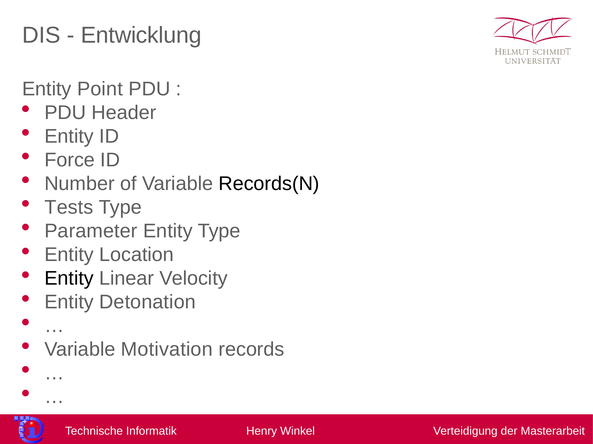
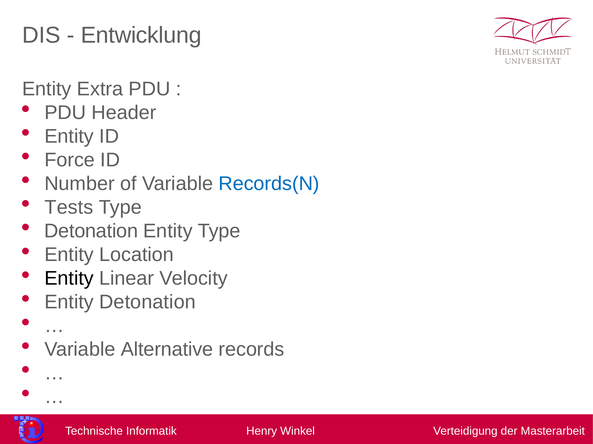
Point: Point -> Extra (100, 89)
Records(N colour: black -> blue (269, 184)
Parameter: Parameter -> Detonation (91, 231)
Motivation: Motivation -> Alternative (167, 350)
